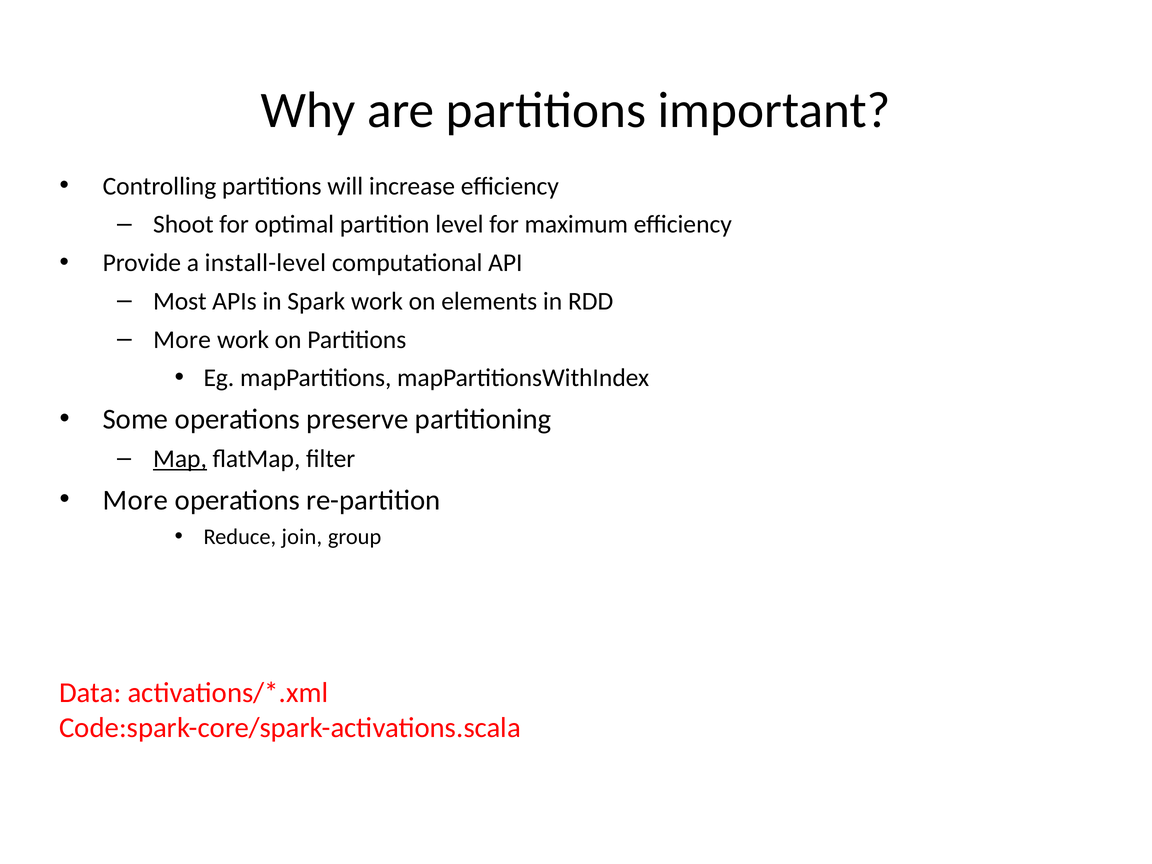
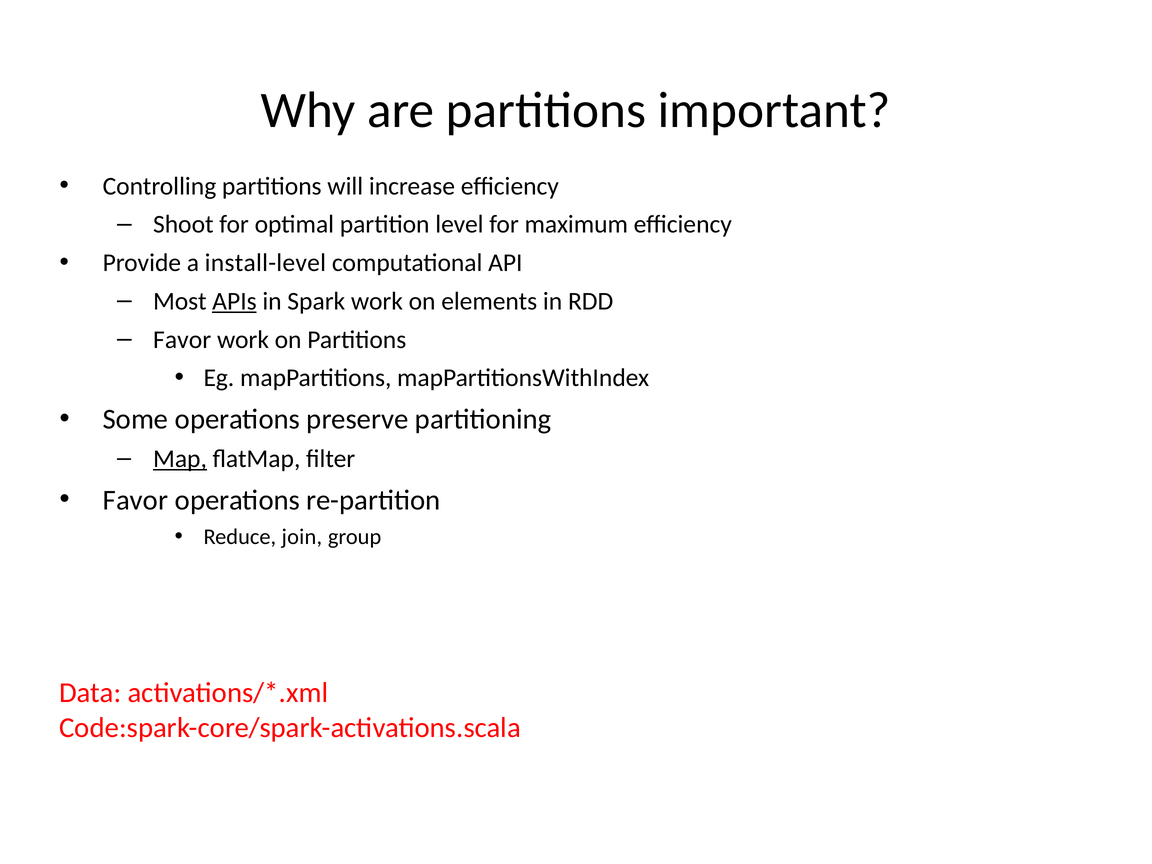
APIs underline: none -> present (234, 301)
More: More -> Favor (182, 340)
More: More -> Favor (135, 500)
